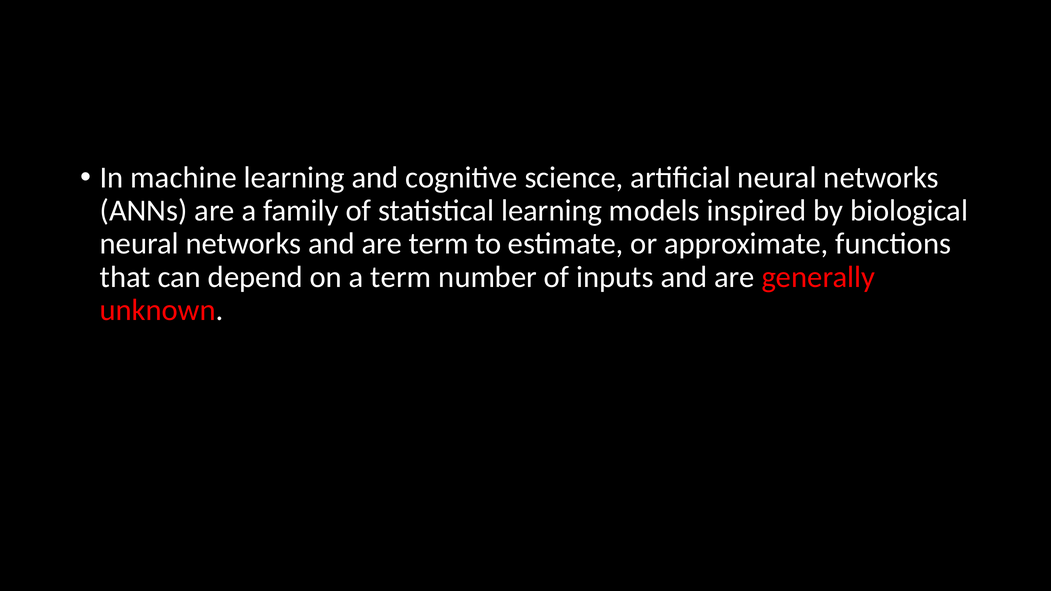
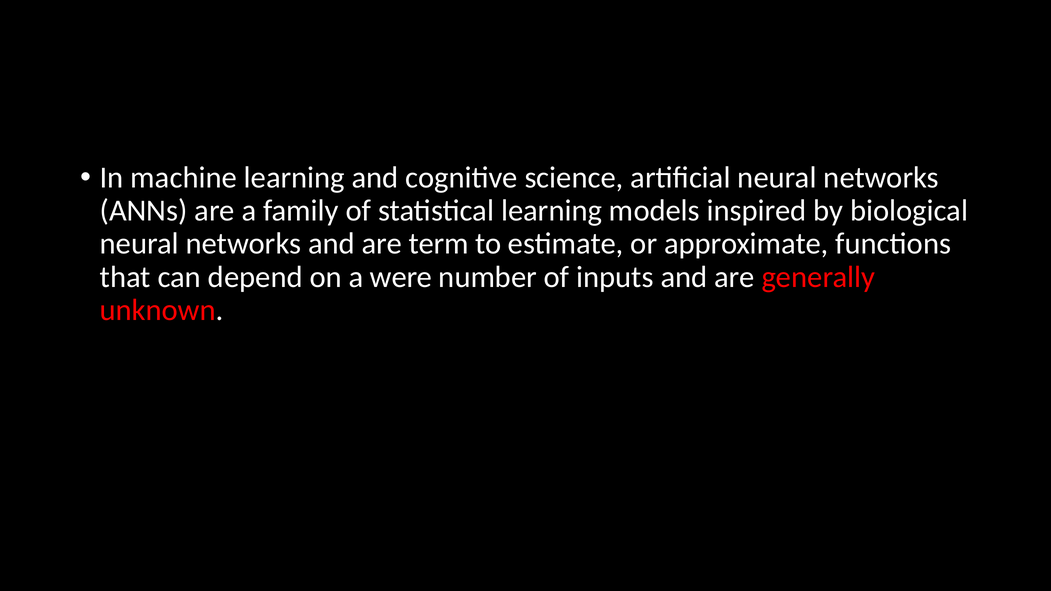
a term: term -> were (401, 277)
